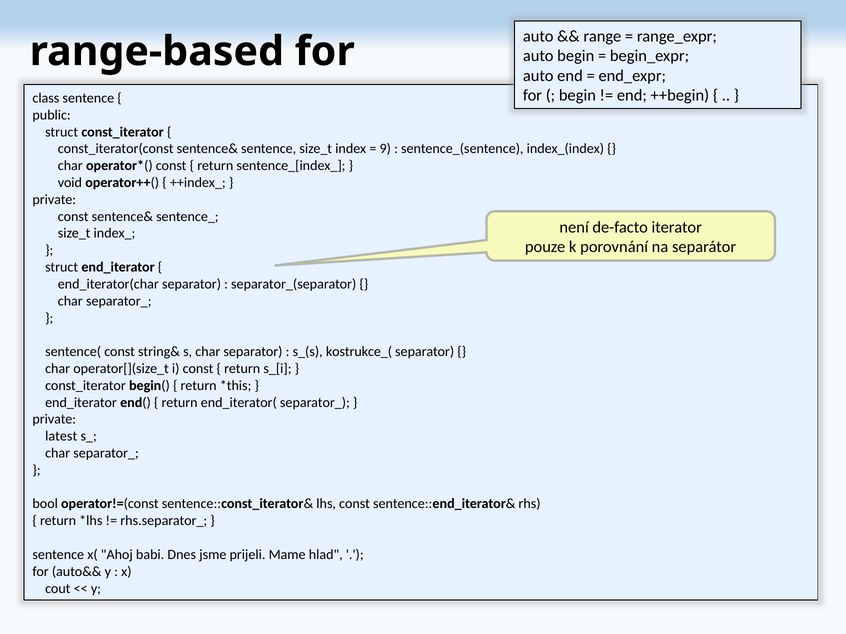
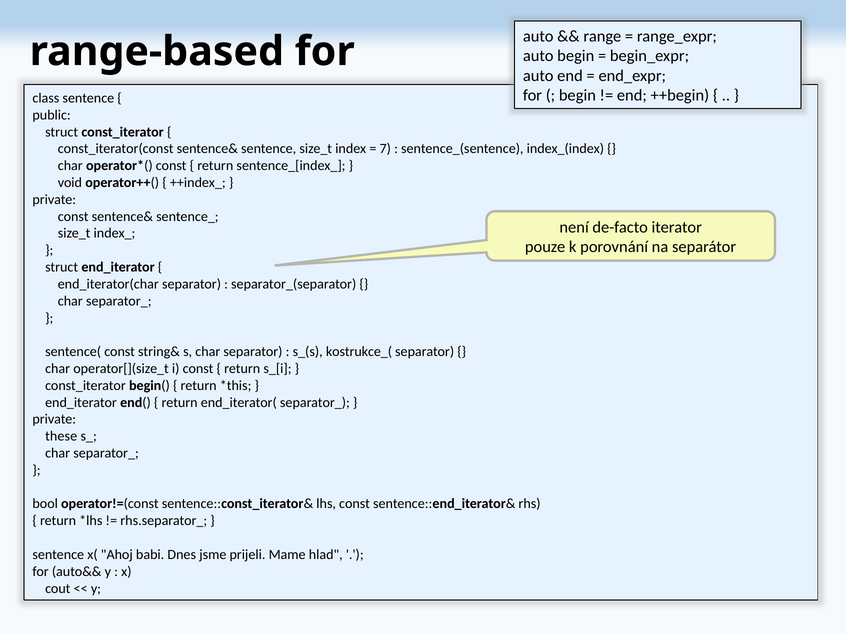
9: 9 -> 7 (385, 149)
latest: latest -> these (61, 437)
